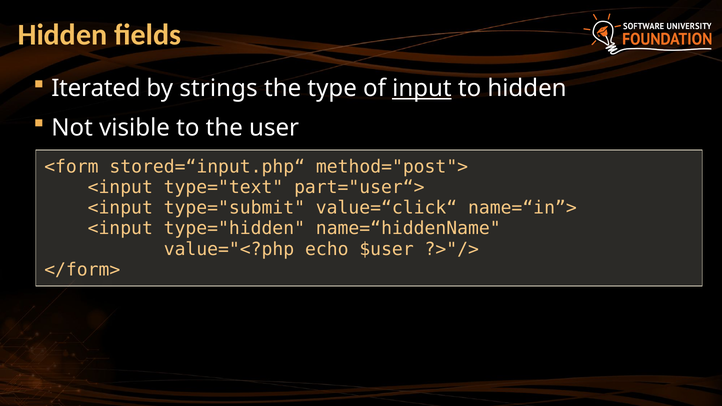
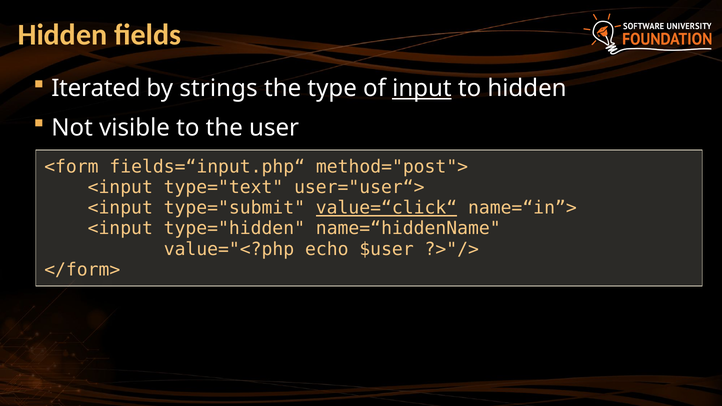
stored=“input.php“: stored=“input.php“ -> fields=“input.php“ (207, 167)
part="user“>: part="user“> -> user="user“> (359, 188)
value=“click“ underline: none -> present (387, 208)
